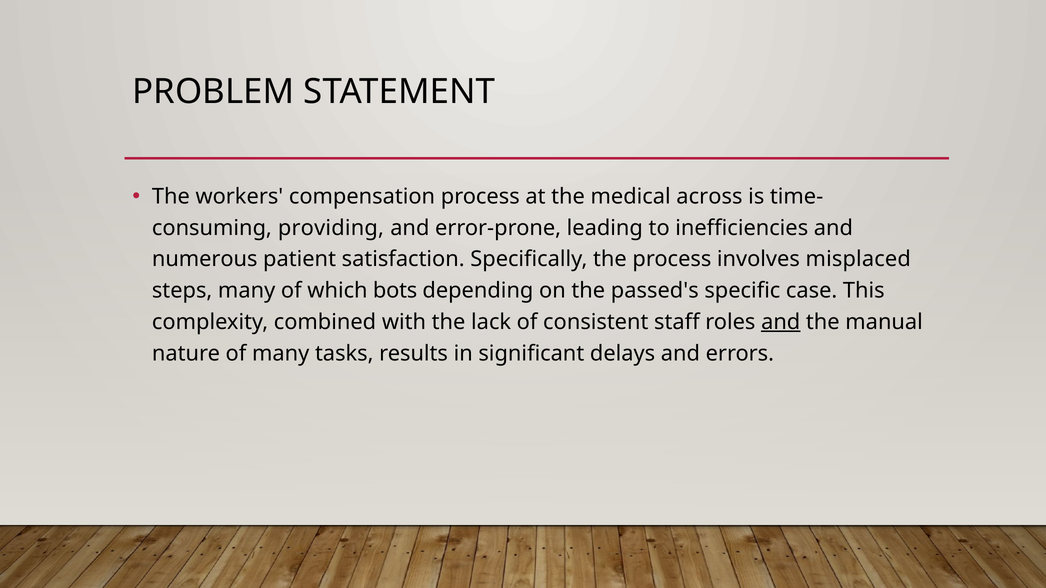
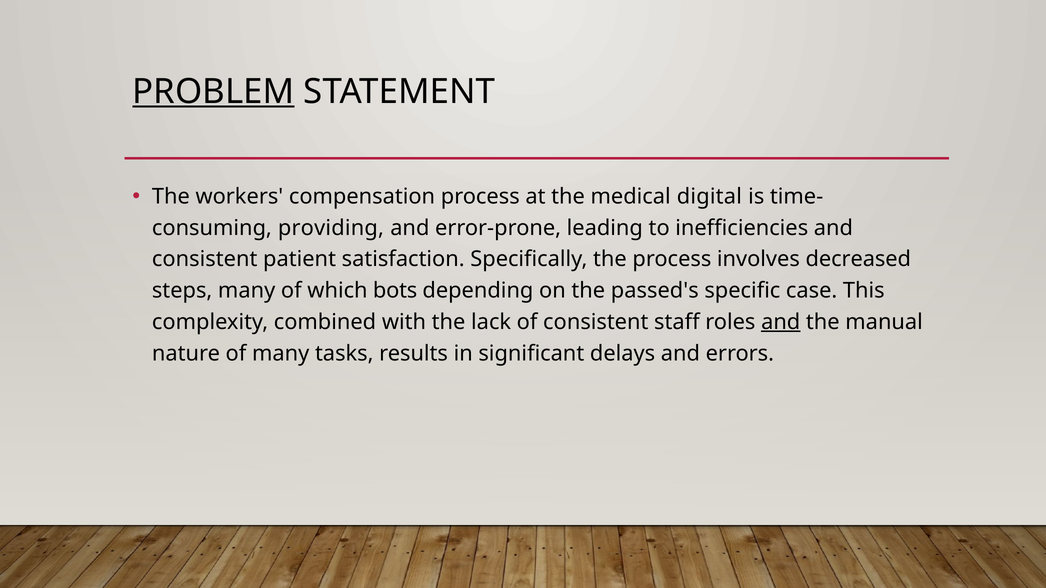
PROBLEM underline: none -> present (213, 92)
across: across -> digital (709, 197)
numerous: numerous -> consistent (205, 259)
misplaced: misplaced -> decreased (858, 259)
